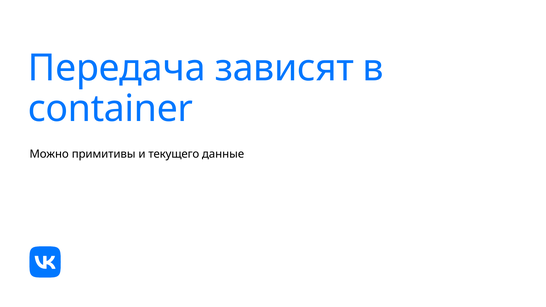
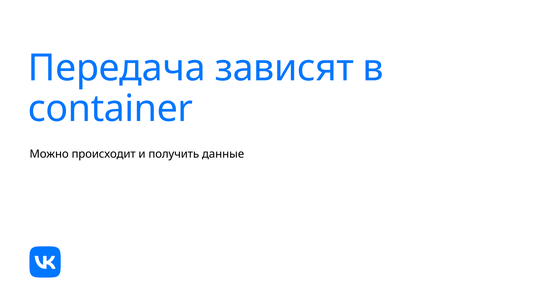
примитивы: примитивы -> происходит (104, 154)
текущего: текущего -> получить (174, 154)
